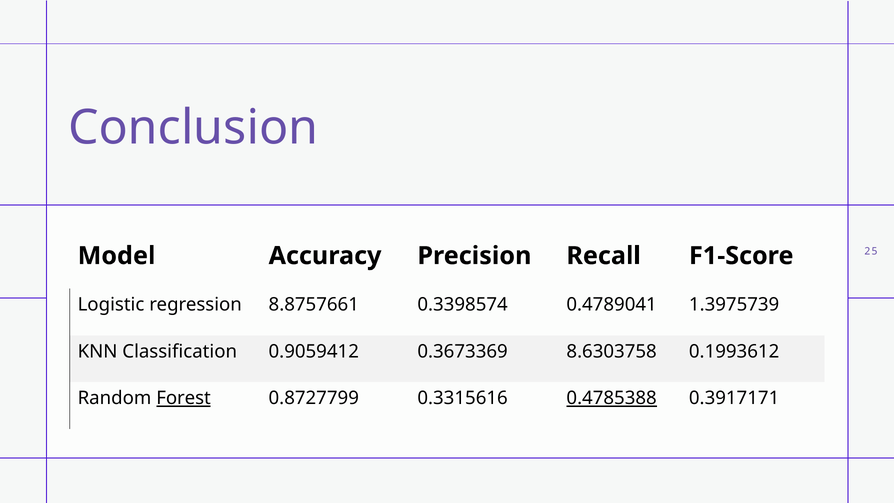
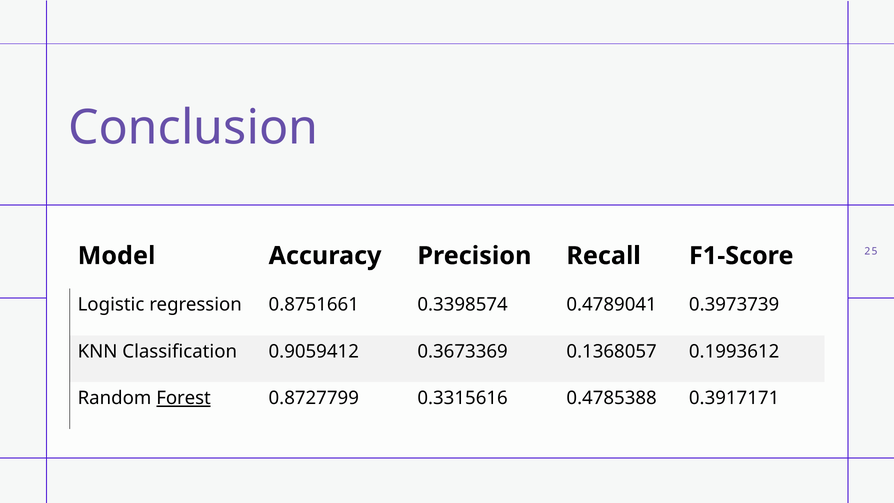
8.8757661: 8.8757661 -> 0.8751661 (314, 305)
1.3975739: 1.3975739 -> 0.3973739 (734, 305)
8.6303758: 8.6303758 -> 0.1368057 (612, 351)
0.4785388 underline: present -> none (612, 398)
